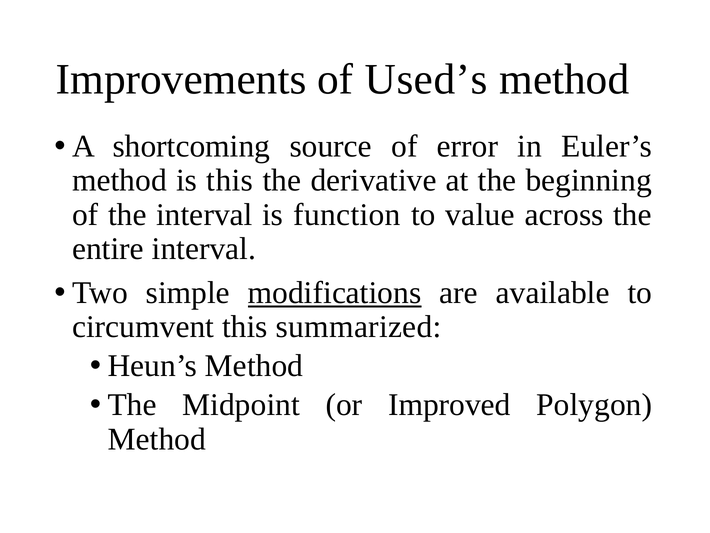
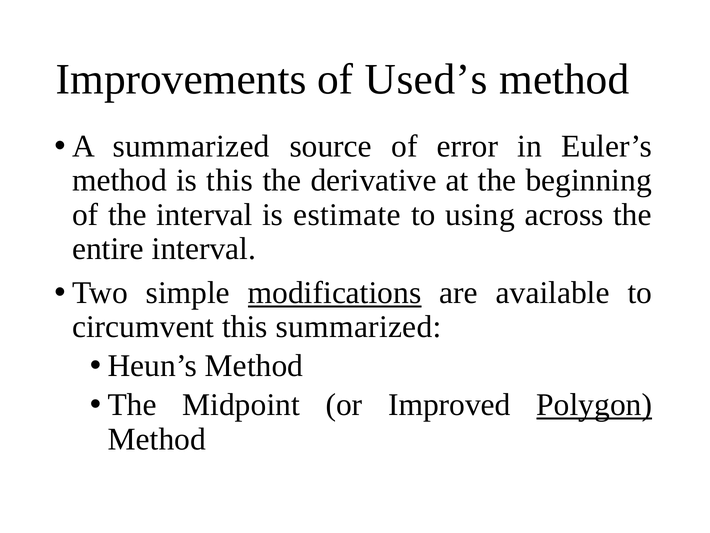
A shortcoming: shortcoming -> summarized (191, 146)
function: function -> estimate (347, 214)
value: value -> using (480, 214)
Polygon underline: none -> present (594, 405)
